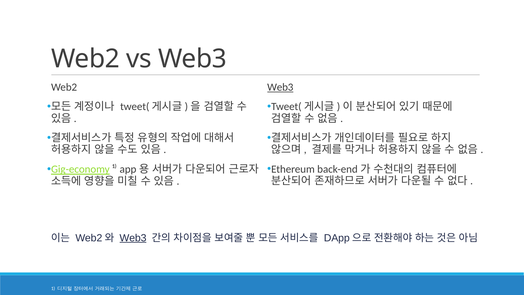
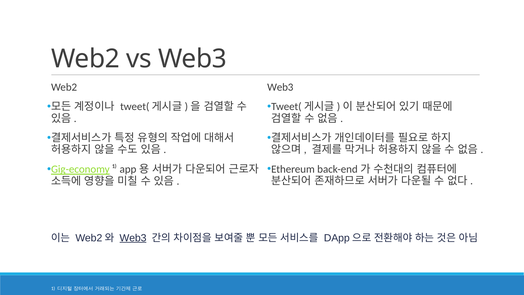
Web3 underline: present -> none (280, 87)
